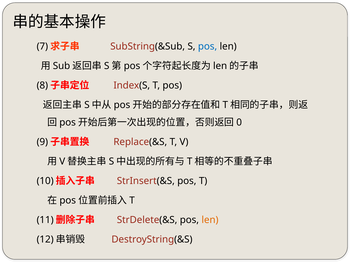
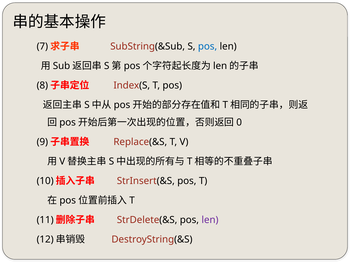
len colour: orange -> purple (210, 219)
